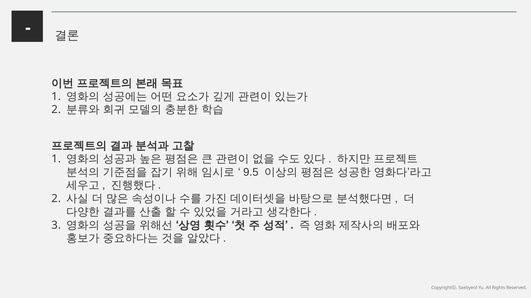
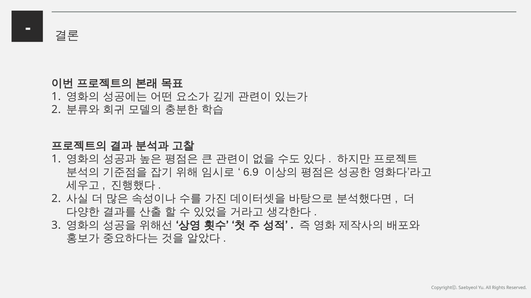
9.5: 9.5 -> 6.9 (251, 173)
